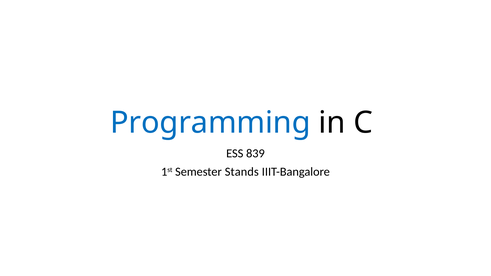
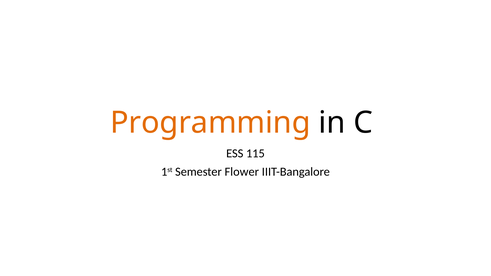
Programming colour: blue -> orange (210, 123)
839: 839 -> 115 (255, 153)
Stands: Stands -> Flower (242, 172)
